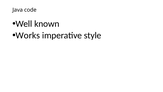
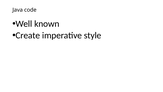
Works: Works -> Create (28, 35)
